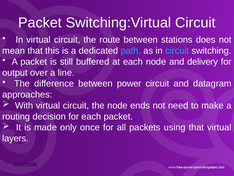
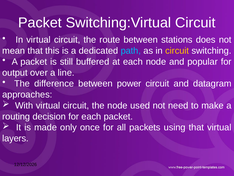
circuit colour: light blue -> yellow (177, 51)
delivery: delivery -> popular (203, 62)
ends: ends -> used (140, 105)
